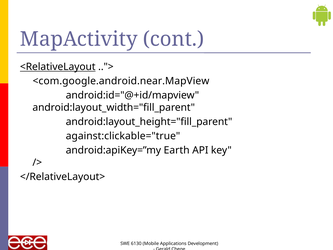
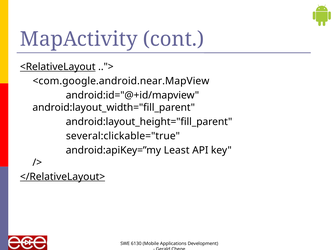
against:clickable="true: against:clickable="true -> several:clickable="true (123, 136)
Earth: Earth -> Least (177, 150)
</RelativeLayout> underline: none -> present (63, 176)
